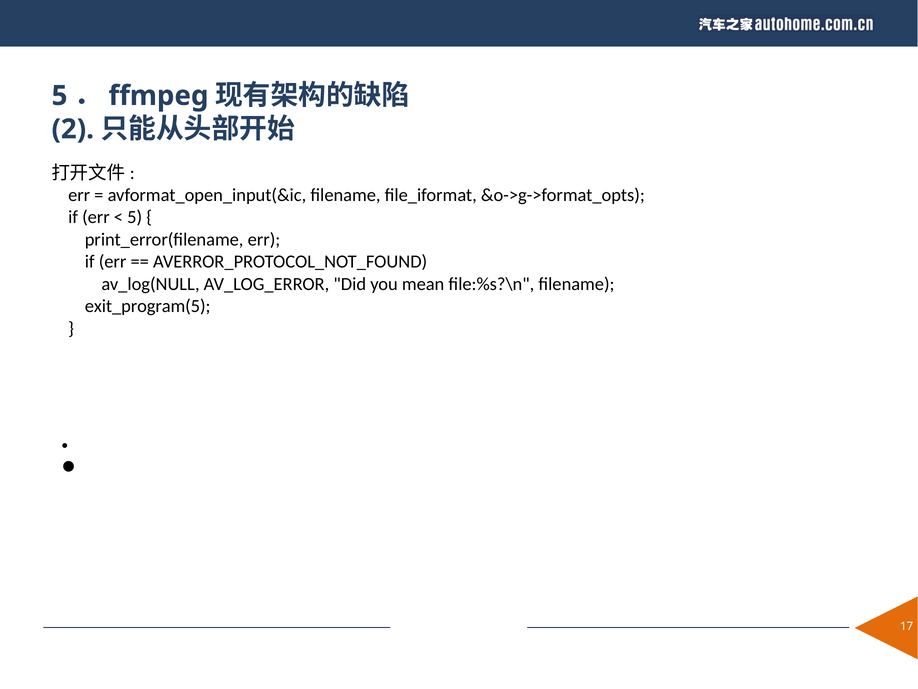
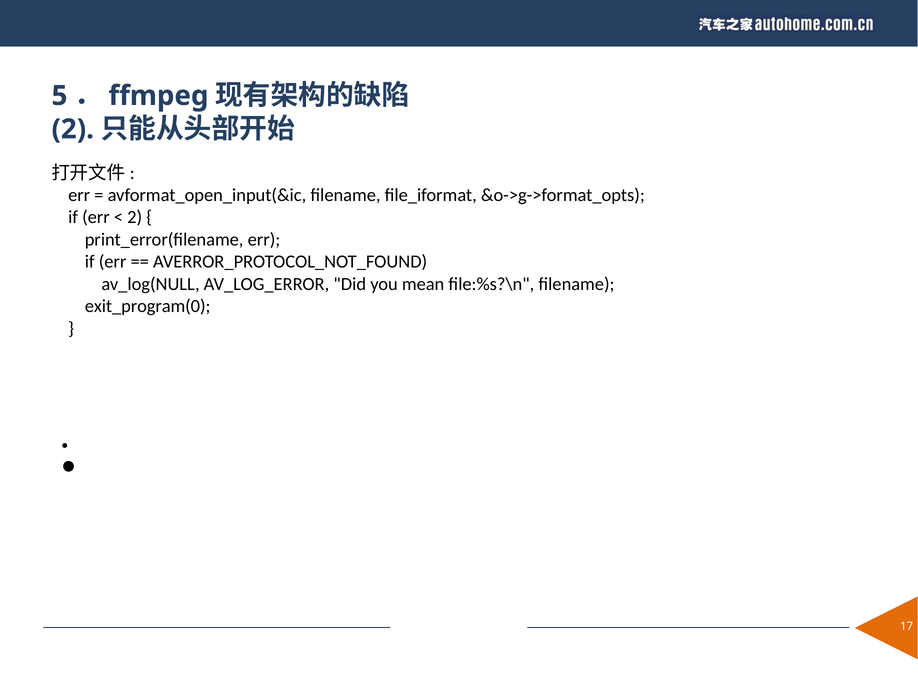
5: 5 -> 2 (135, 217)
exit_program(5: exit_program(5 -> exit_program(0 (148, 306)
